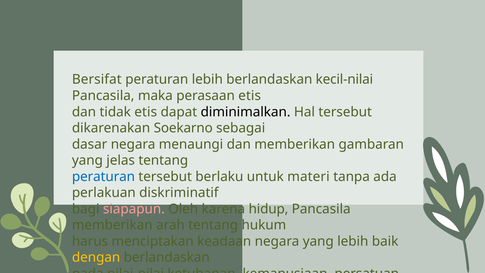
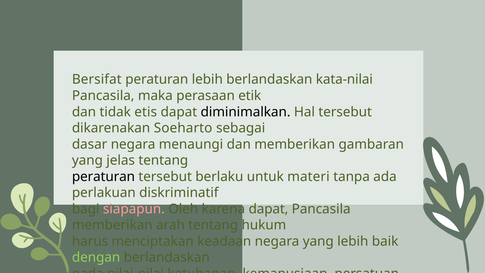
kecil-nilai: kecil-nilai -> kata-nilai (344, 79)
perasaan etis: etis -> etik (250, 96)
Soekarno: Soekarno -> Soeharto (183, 128)
peraturan colour: blue -> black (103, 176)
karena hidup: hidup -> dapat (268, 209)
dengan colour: yellow -> light green (96, 257)
